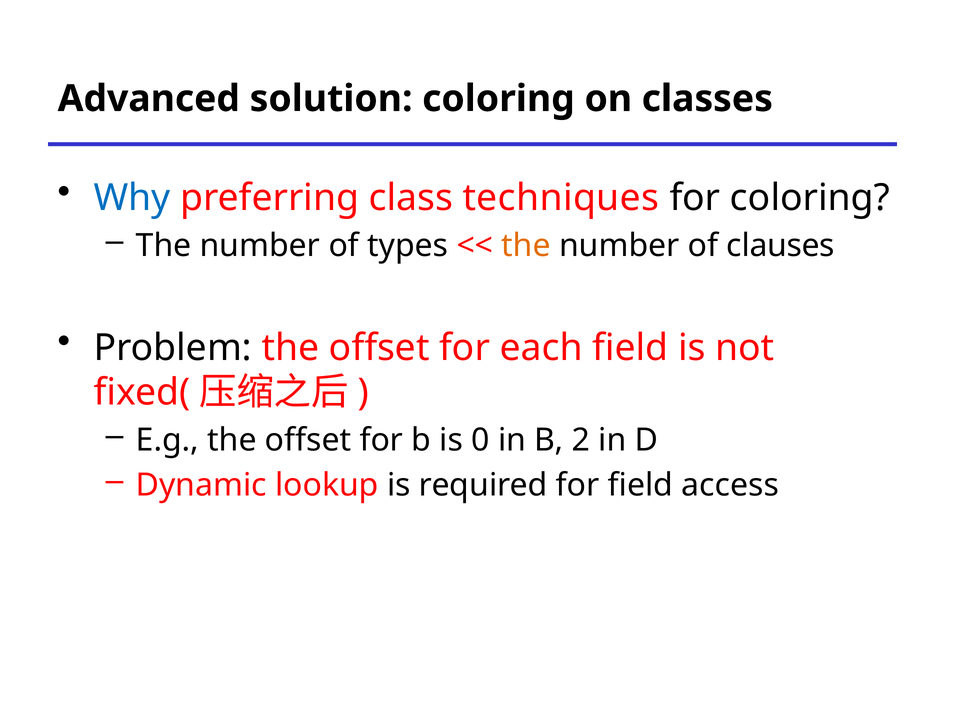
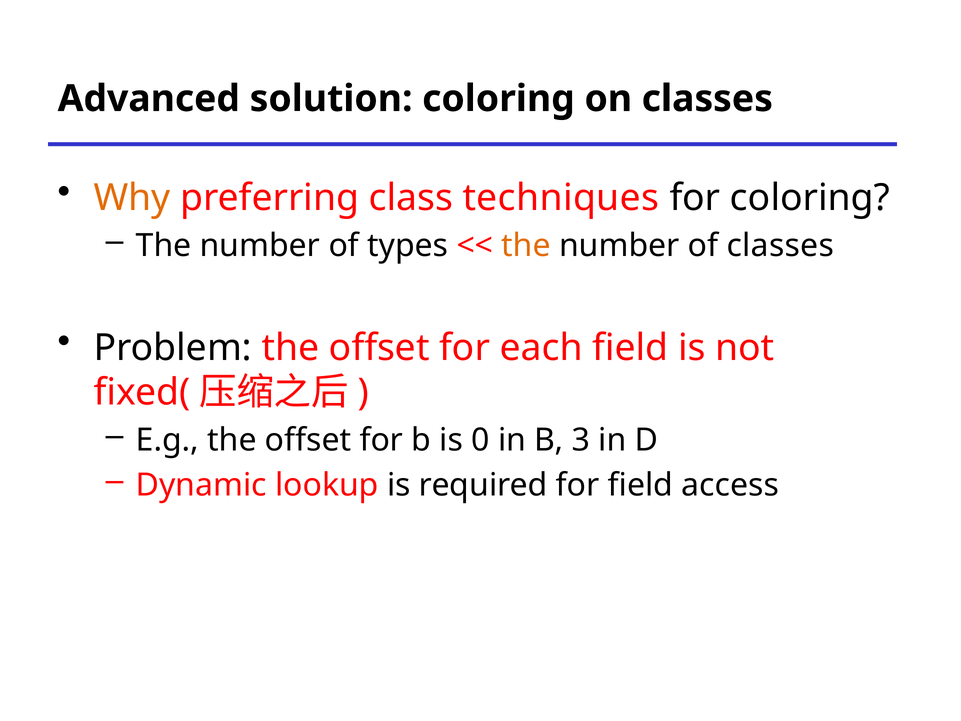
Why colour: blue -> orange (132, 198)
of clauses: clauses -> classes (780, 246)
2: 2 -> 3 (581, 440)
